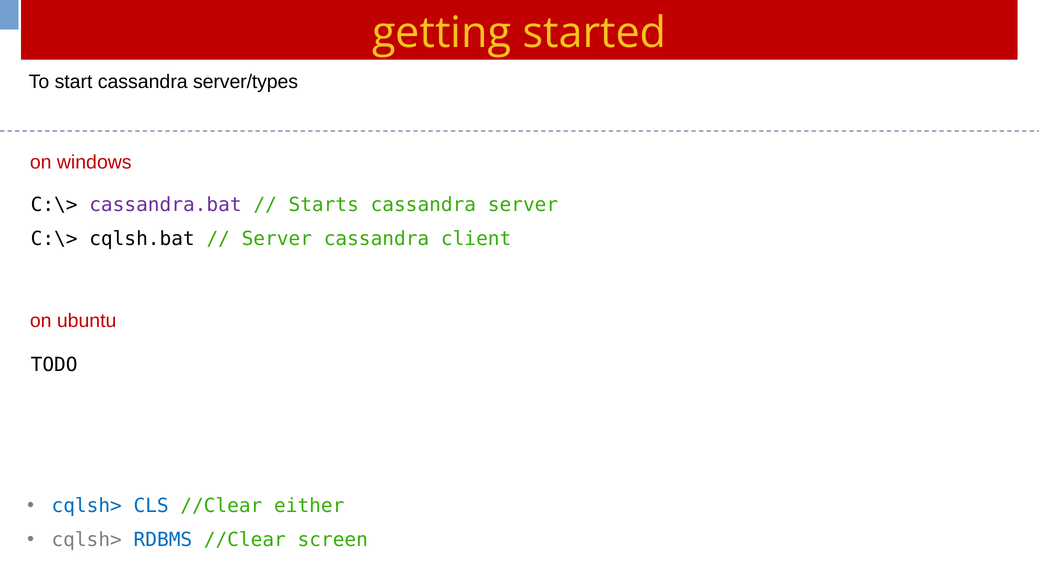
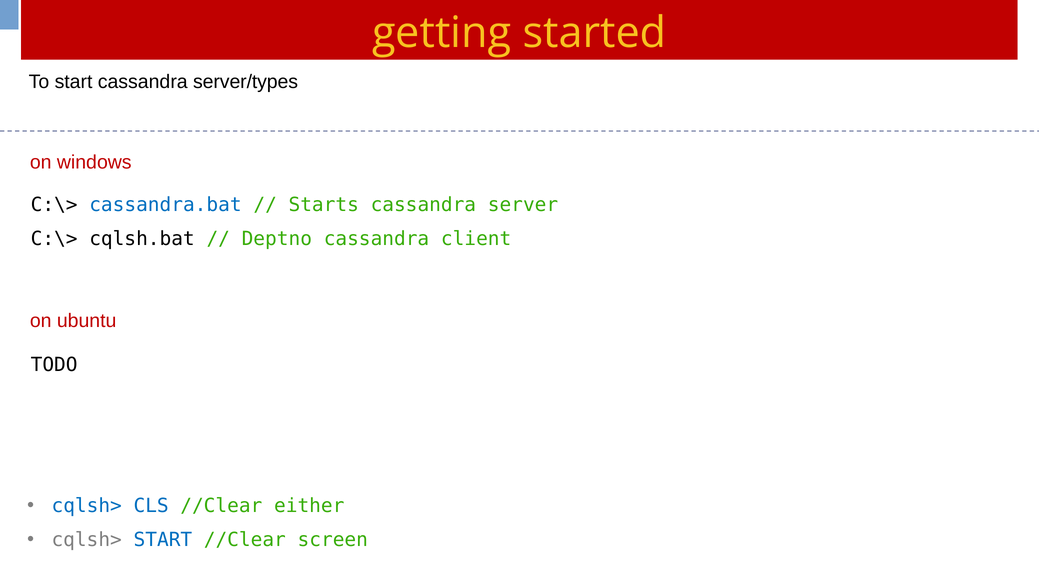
cassandra.bat colour: purple -> blue (165, 205)
Server: Server -> Deptno (277, 239)
cqlsh> RDBMS: RDBMS -> START (163, 539)
